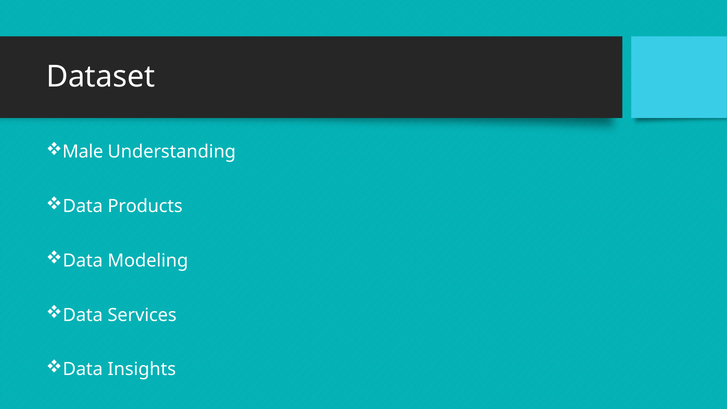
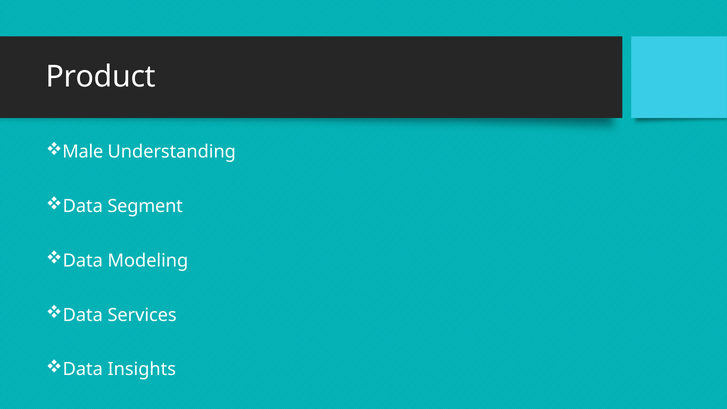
Dataset: Dataset -> Product (101, 77)
Products: Products -> Segment (145, 206)
